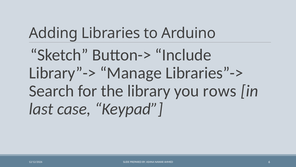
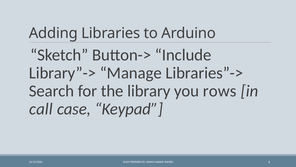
last: last -> call (41, 109)
